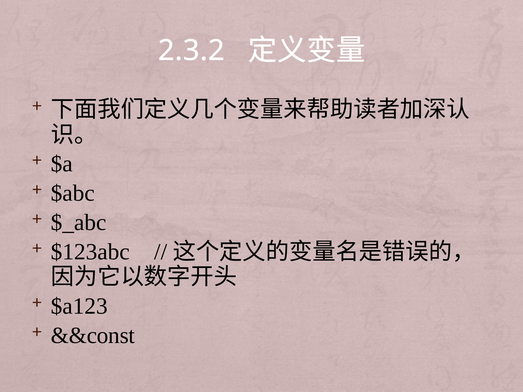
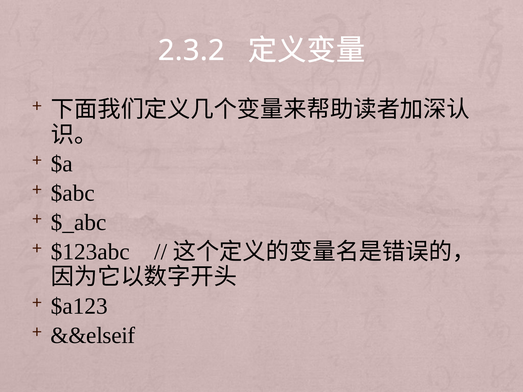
&&const: &&const -> &&elseif (93, 336)
